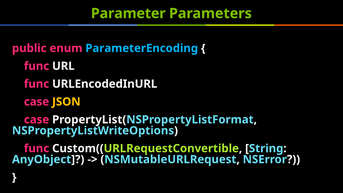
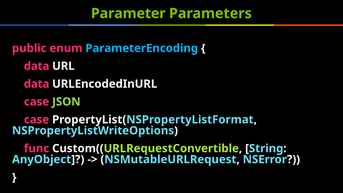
func: func -> data (37, 66)
func: func -> data (37, 84)
JSON colour: yellow -> light green (66, 102)
